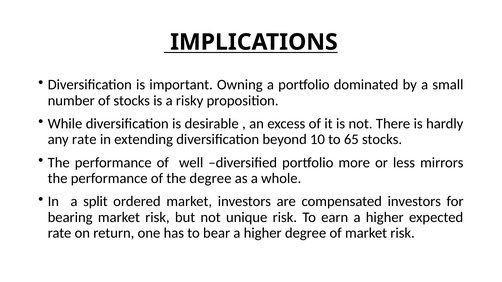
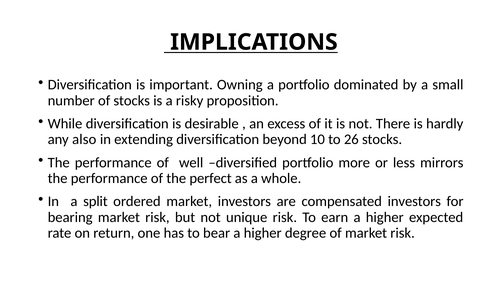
any rate: rate -> also (84, 140)
65: 65 -> 26 (351, 140)
the degree: degree -> perfect (211, 179)
